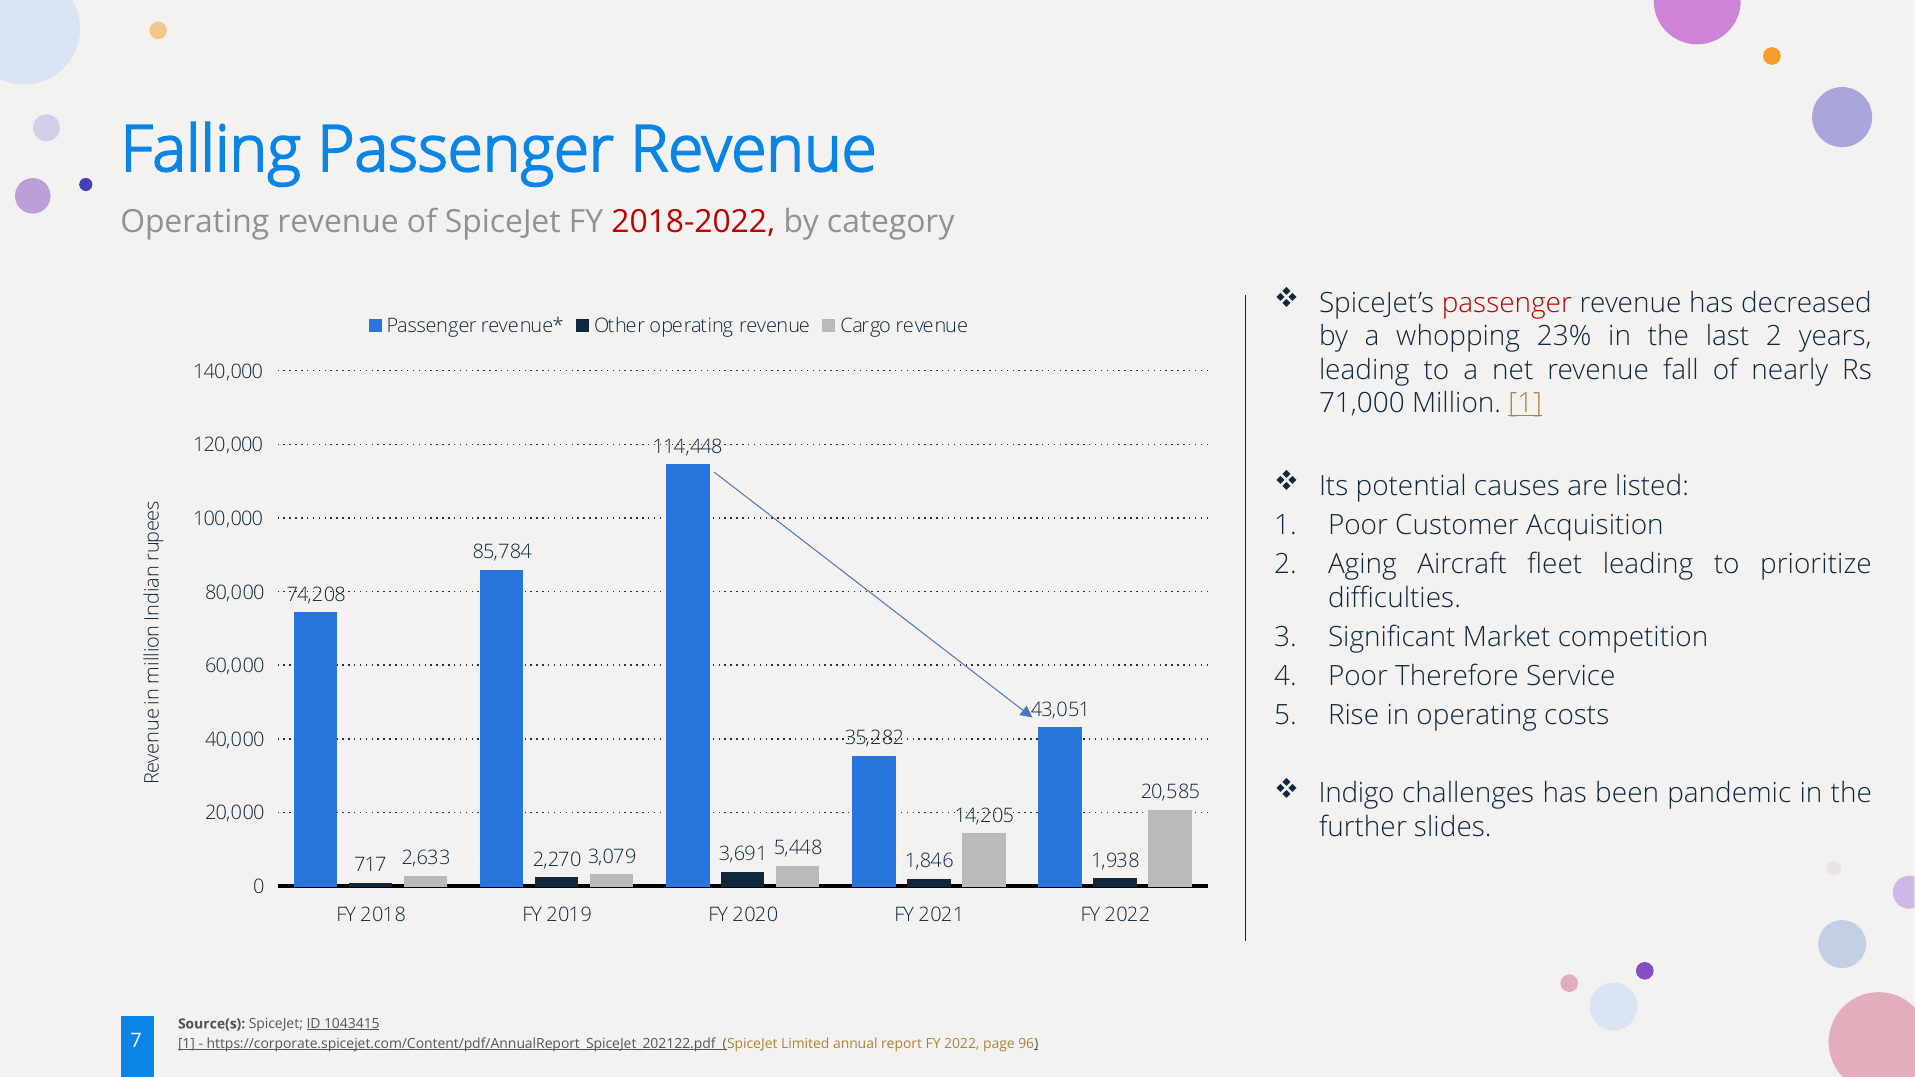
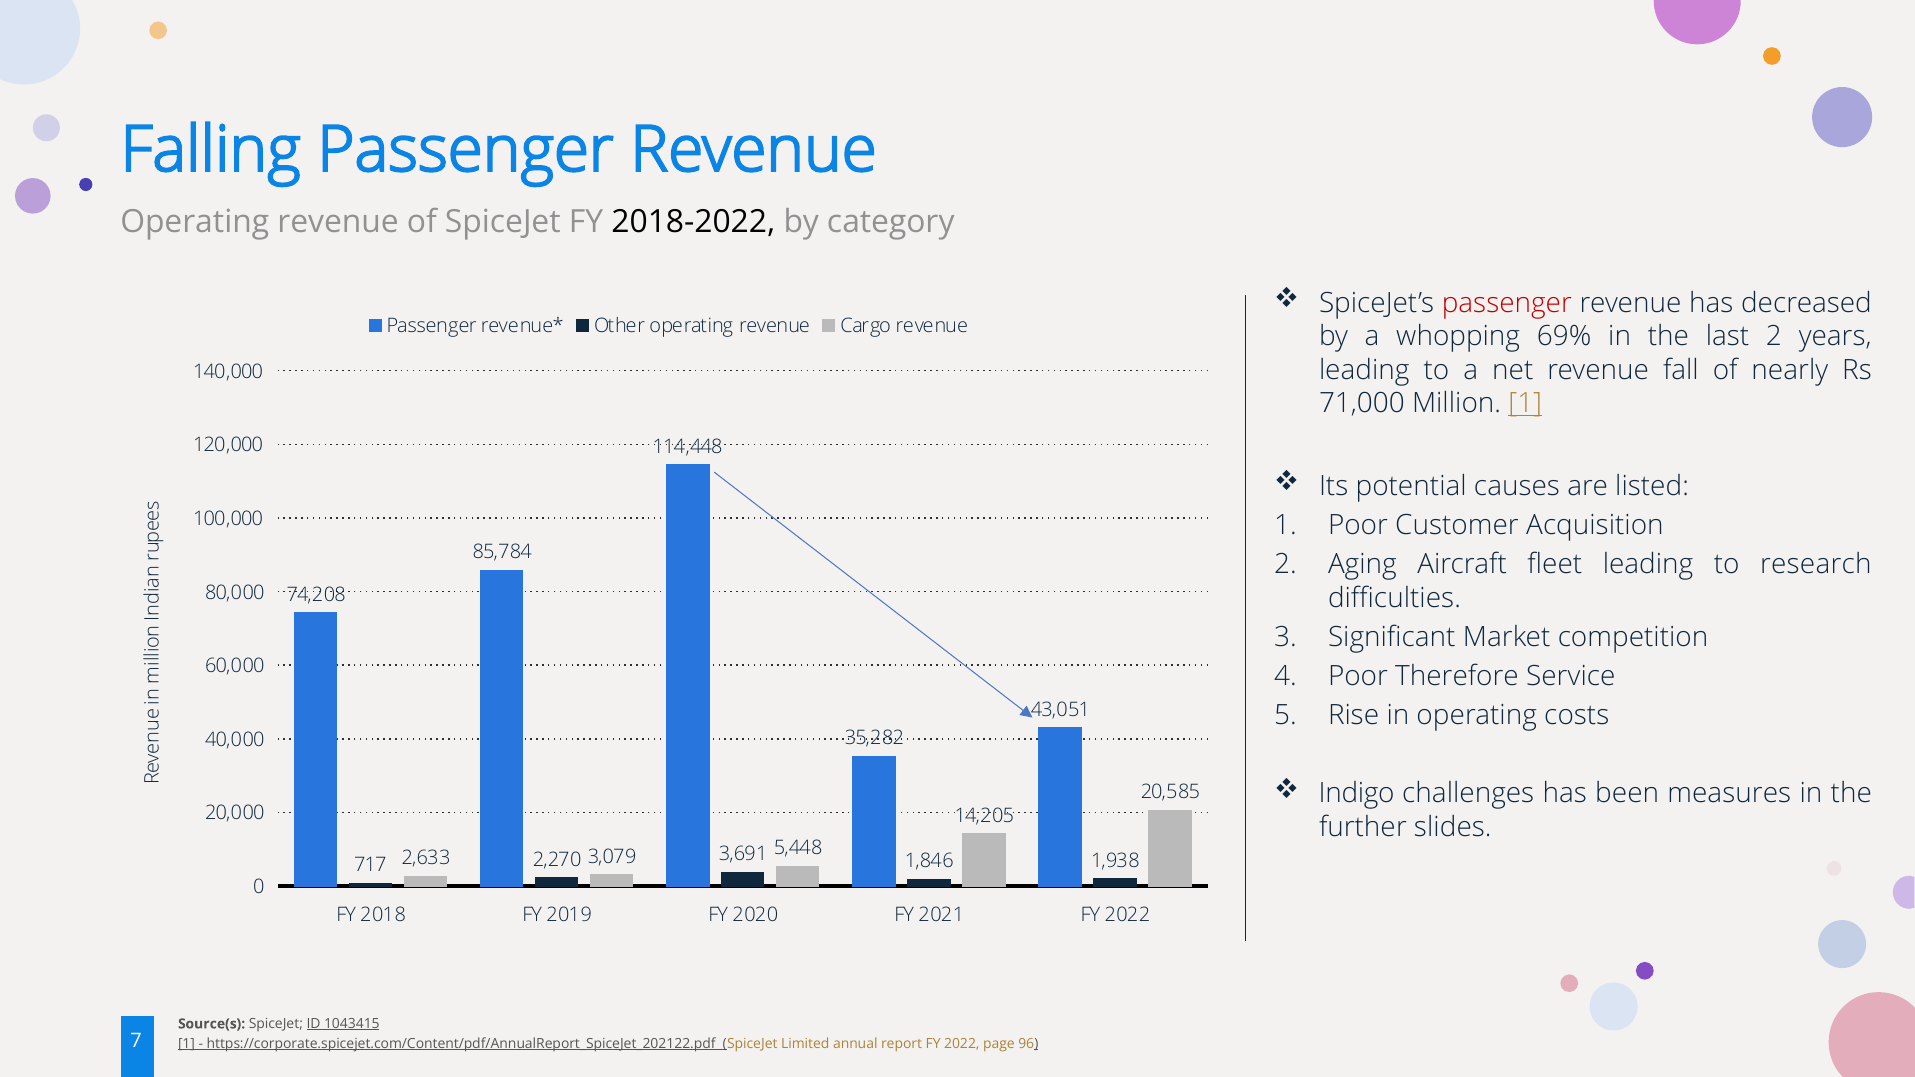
2018-2022 colour: red -> black (693, 222)
23%: 23% -> 69% (1564, 336)
prioritize: prioritize -> research (1816, 565)
pandemic: pandemic -> measures (1729, 794)
